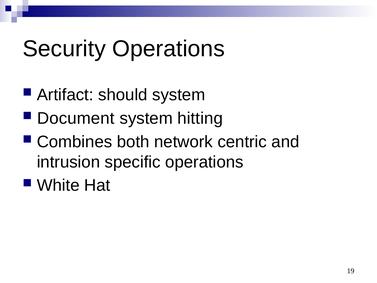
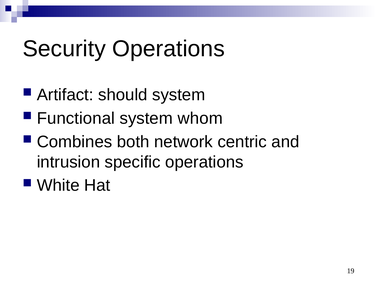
Document: Document -> Functional (76, 118)
hitting: hitting -> whom (200, 118)
